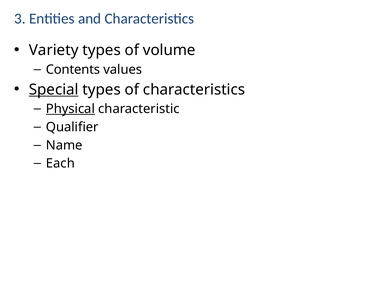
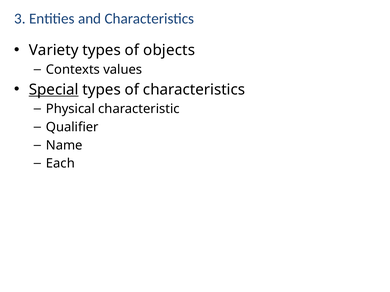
volume: volume -> objects (169, 50)
Contents: Contents -> Contexts (73, 70)
Physical underline: present -> none (70, 109)
